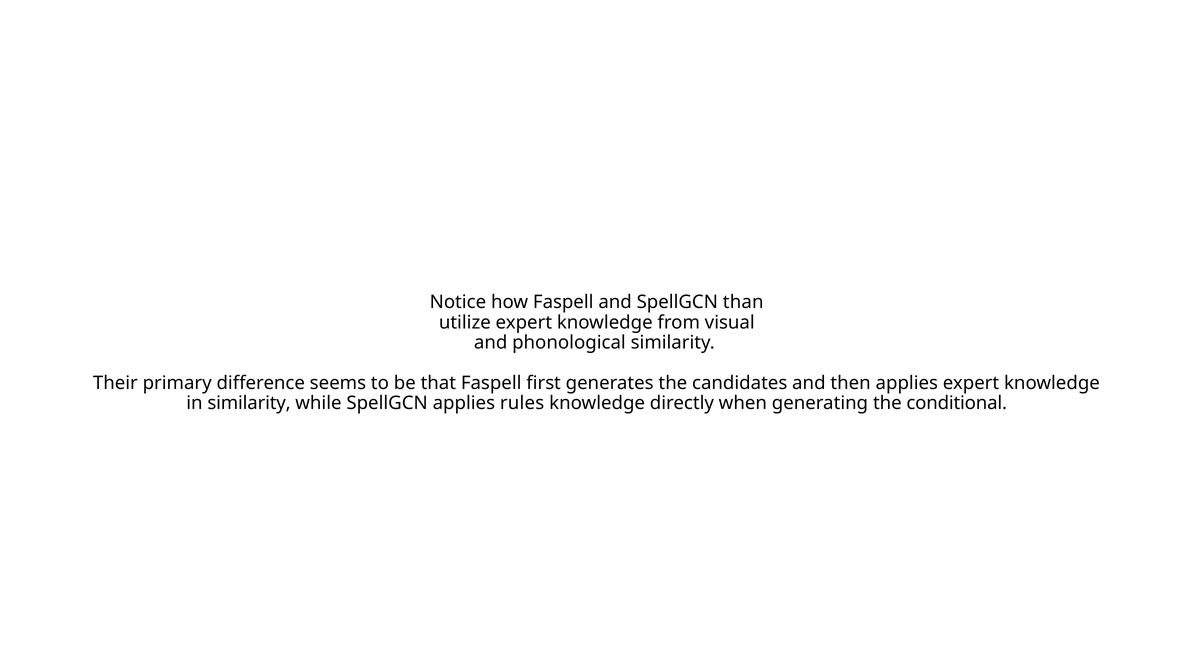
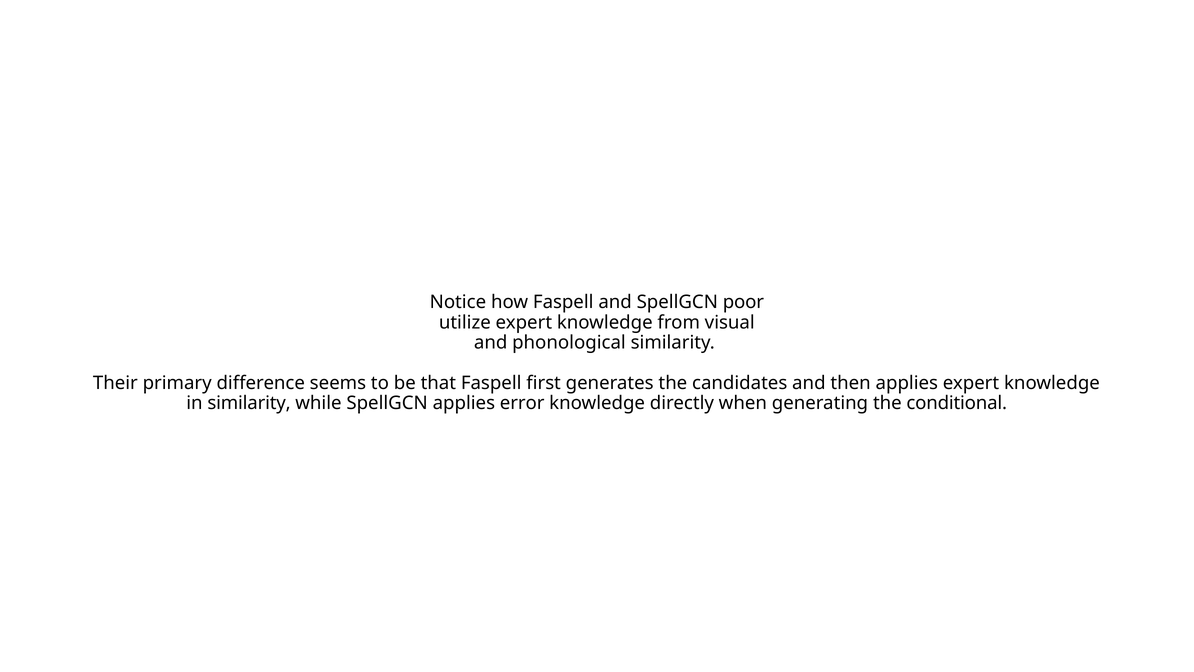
than: than -> poor (743, 302)
rules: rules -> error (522, 403)
